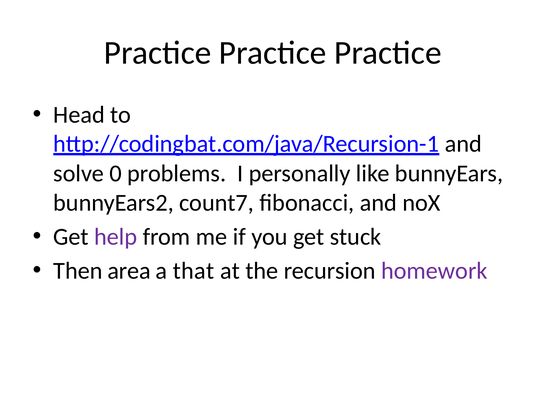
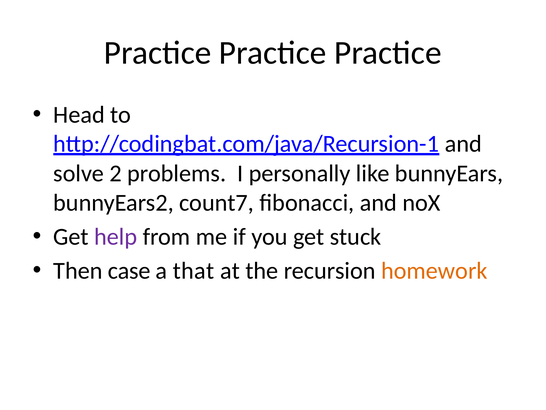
0: 0 -> 2 (116, 173)
area: area -> case (129, 270)
homework colour: purple -> orange (434, 270)
